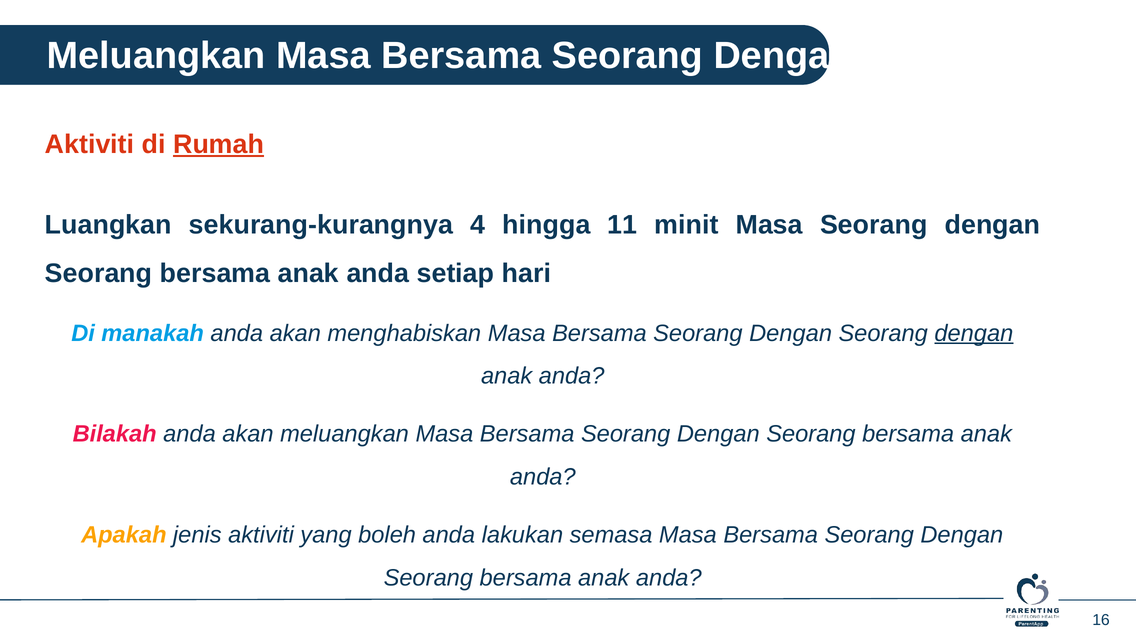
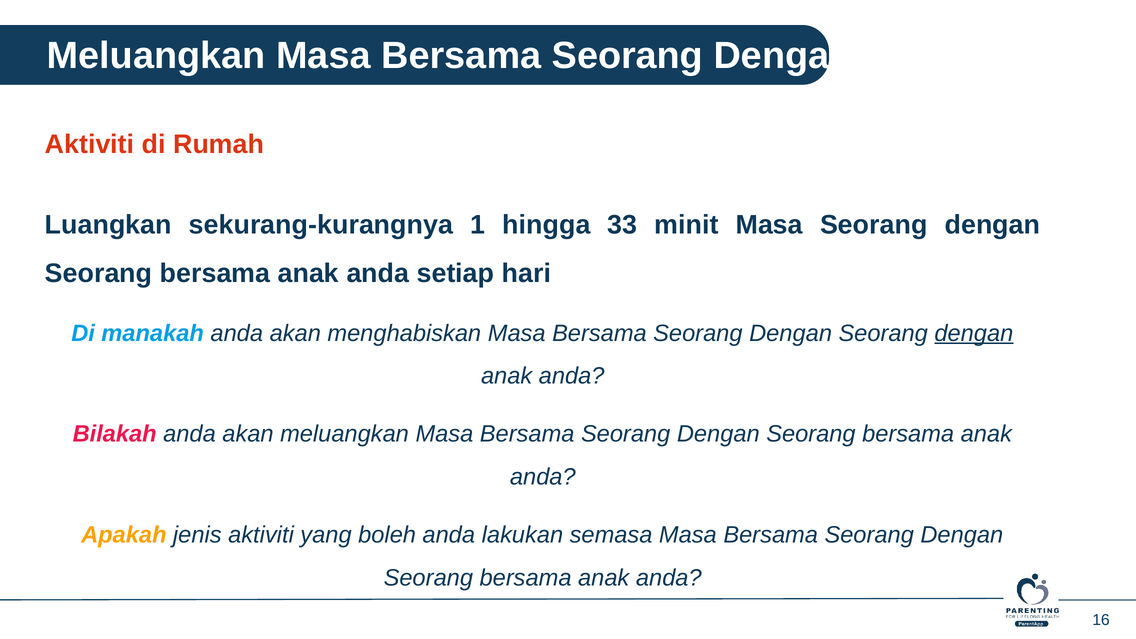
Rumah underline: present -> none (219, 144)
4: 4 -> 1 (478, 225)
11: 11 -> 33 (622, 225)
